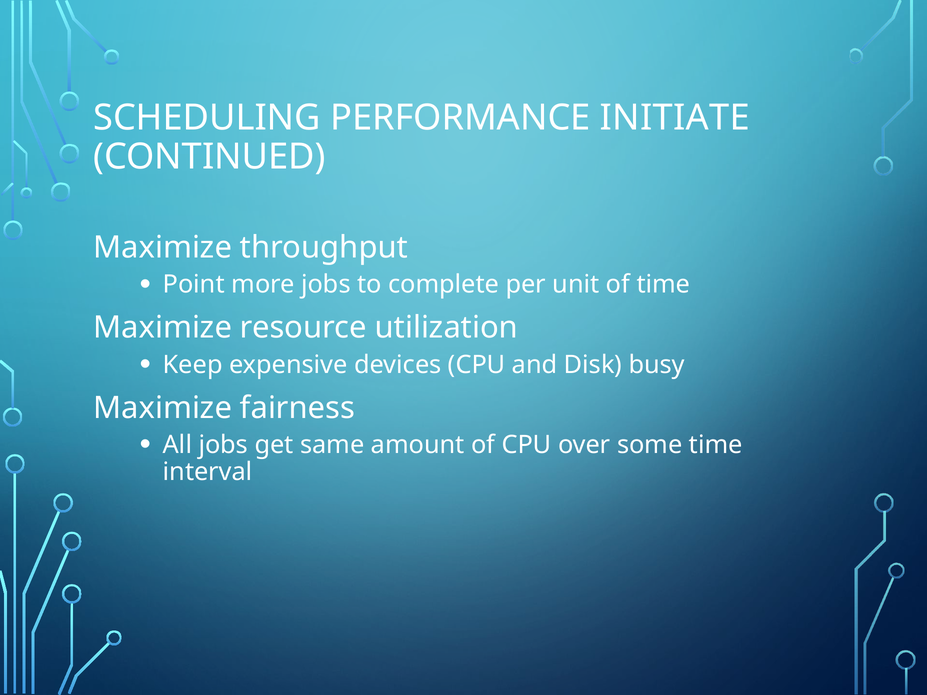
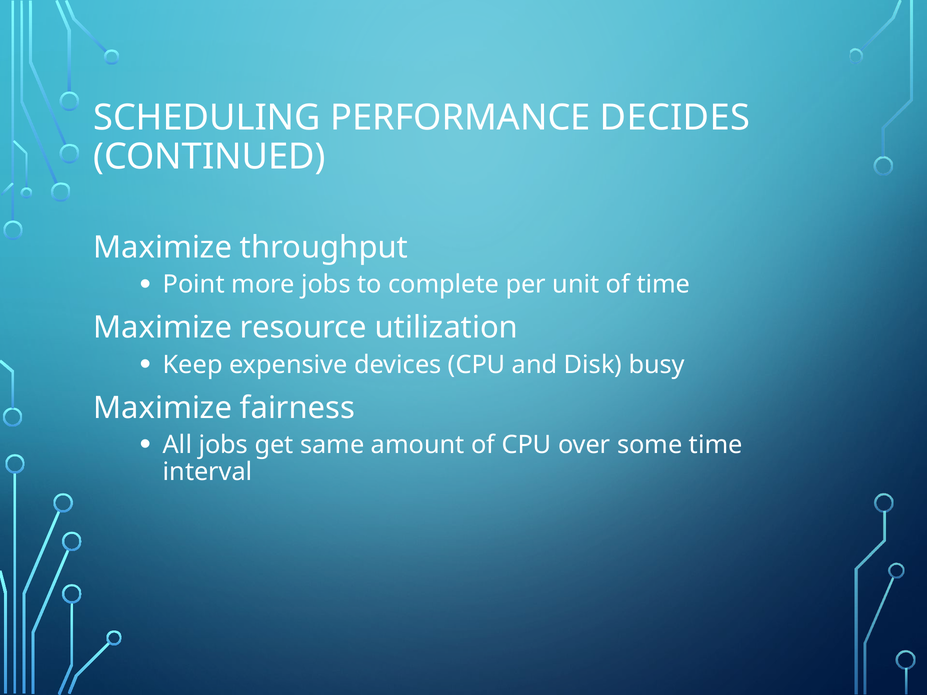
INITIATE: INITIATE -> DECIDES (675, 118)
